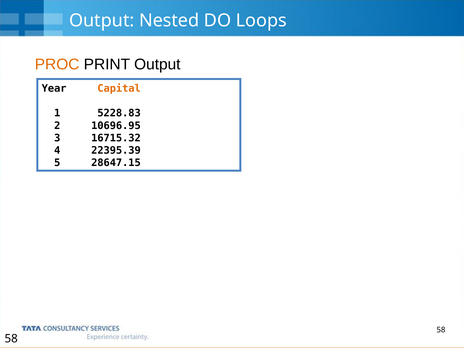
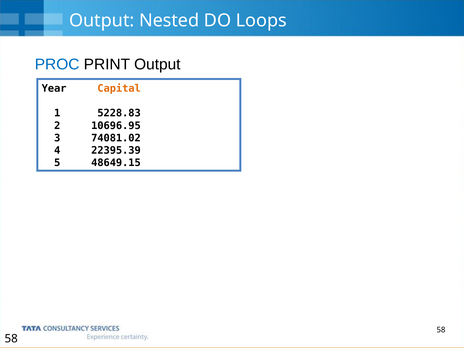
PROC colour: orange -> blue (57, 64)
16715.32: 16715.32 -> 74081.02 (116, 138)
28647.15: 28647.15 -> 48649.15 (116, 163)
